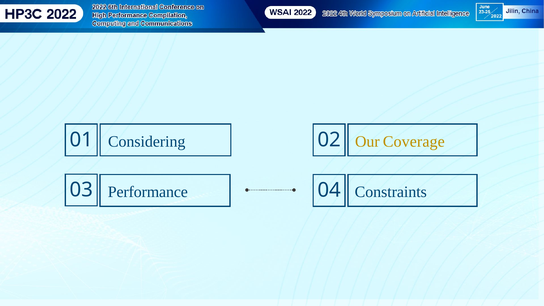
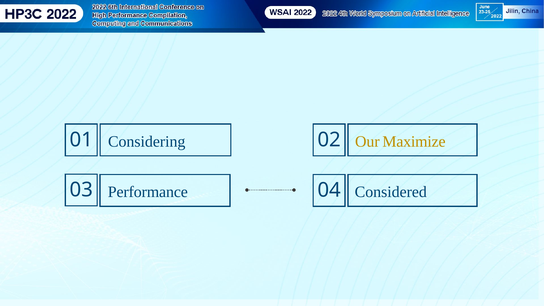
Coverage: Coverage -> Maximize (414, 142)
Constraints: Constraints -> Considered (391, 192)
